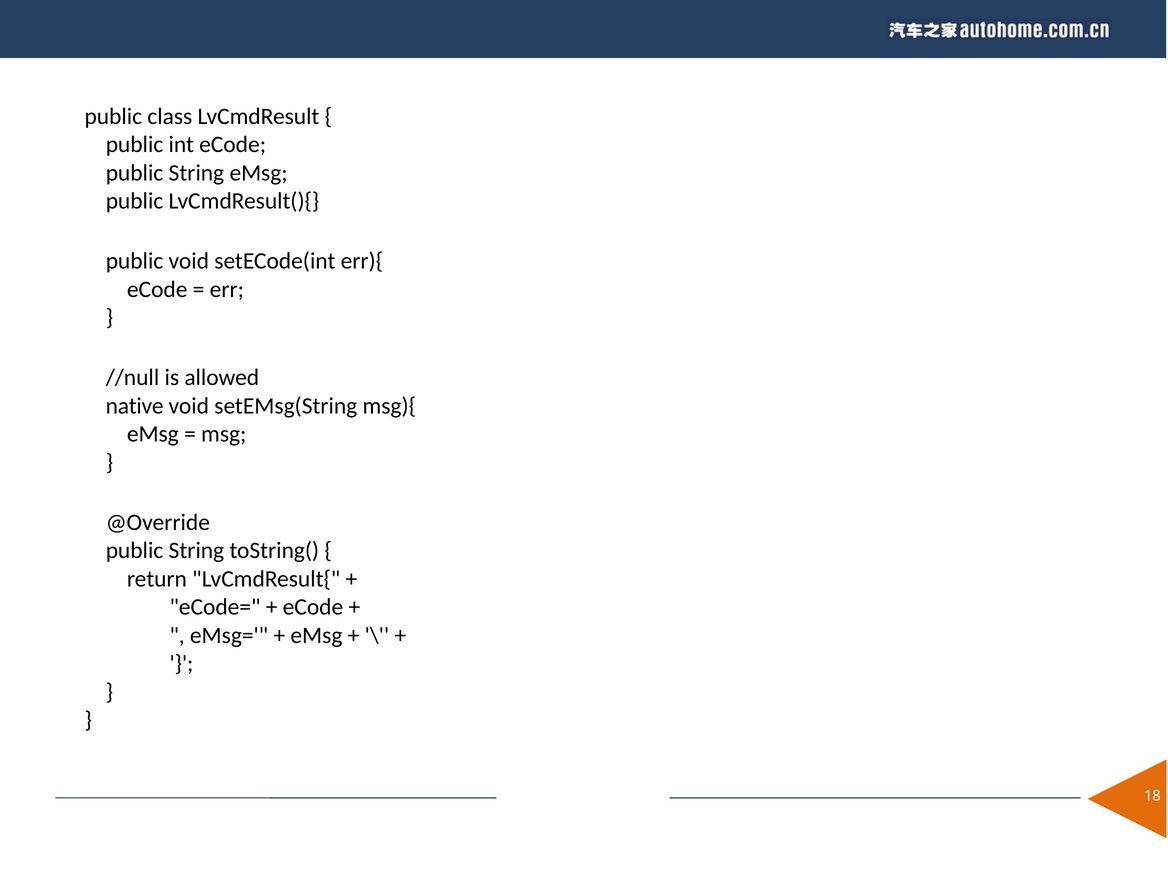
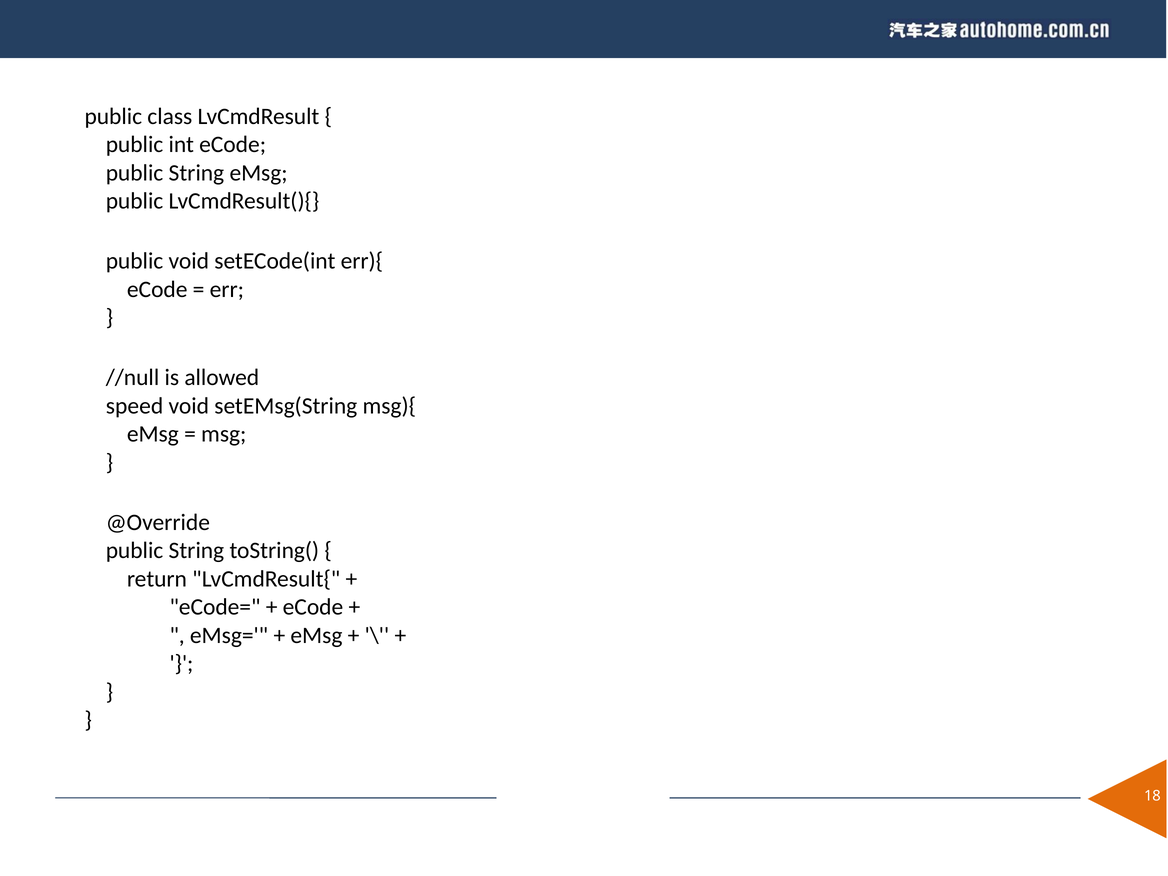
native: native -> speed (135, 406)
